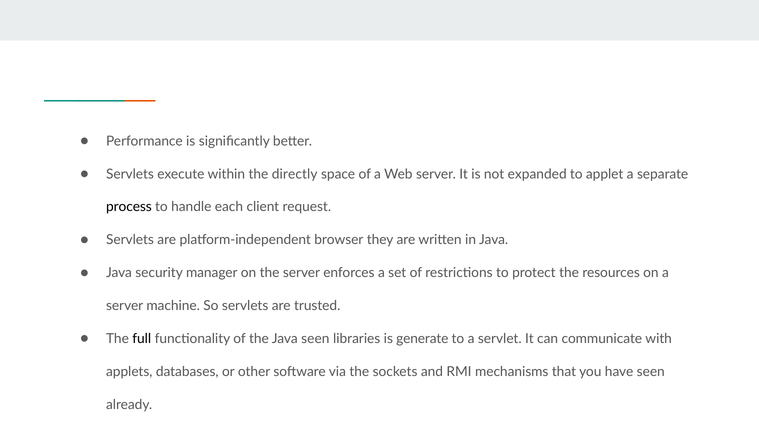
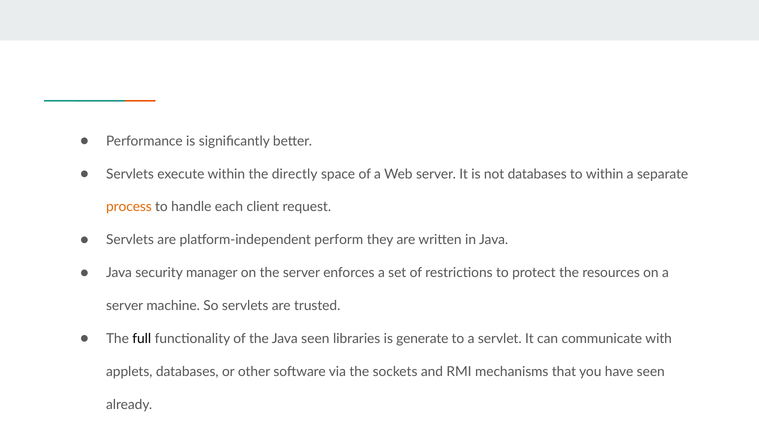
not expanded: expanded -> databases (537, 174)
to applet: applet -> within (605, 174)
process colour: black -> orange (129, 207)
browser: browser -> perform (339, 240)
